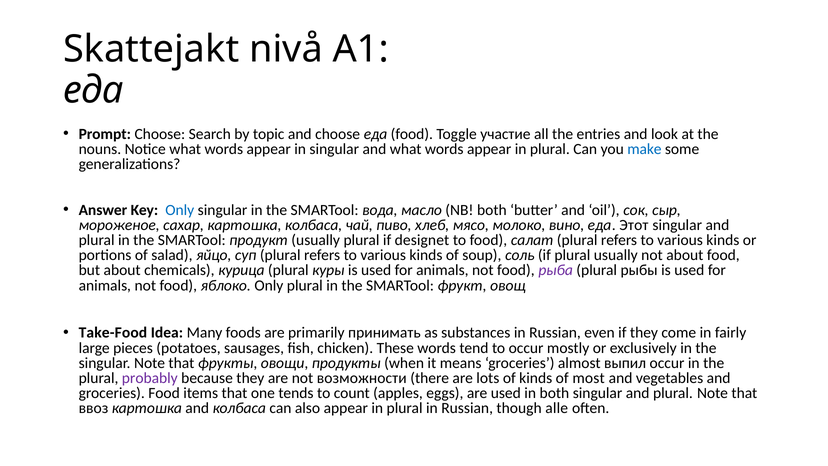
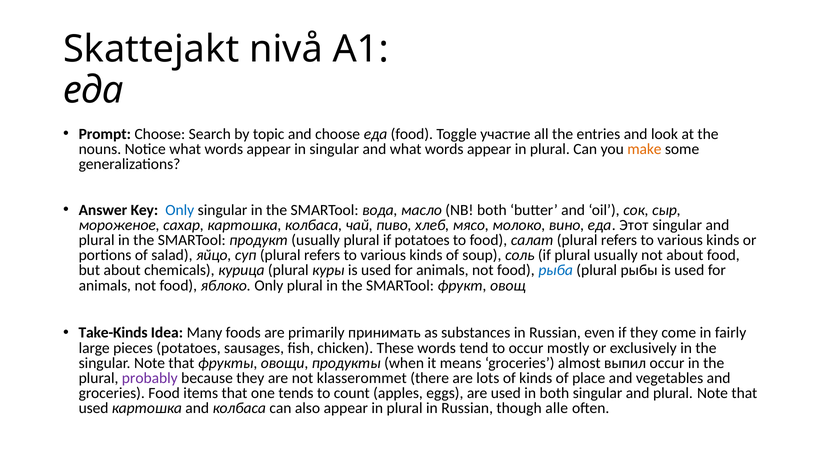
make colour: blue -> orange (644, 149)
if designet: designet -> potatoes (422, 240)
рыба colour: purple -> blue (556, 270)
Take-Food: Take-Food -> Take-Kinds (113, 333)
возможности: возможности -> klasserommet (362, 378)
most: most -> place (589, 378)
ввоз: ввоз -> used (94, 408)
